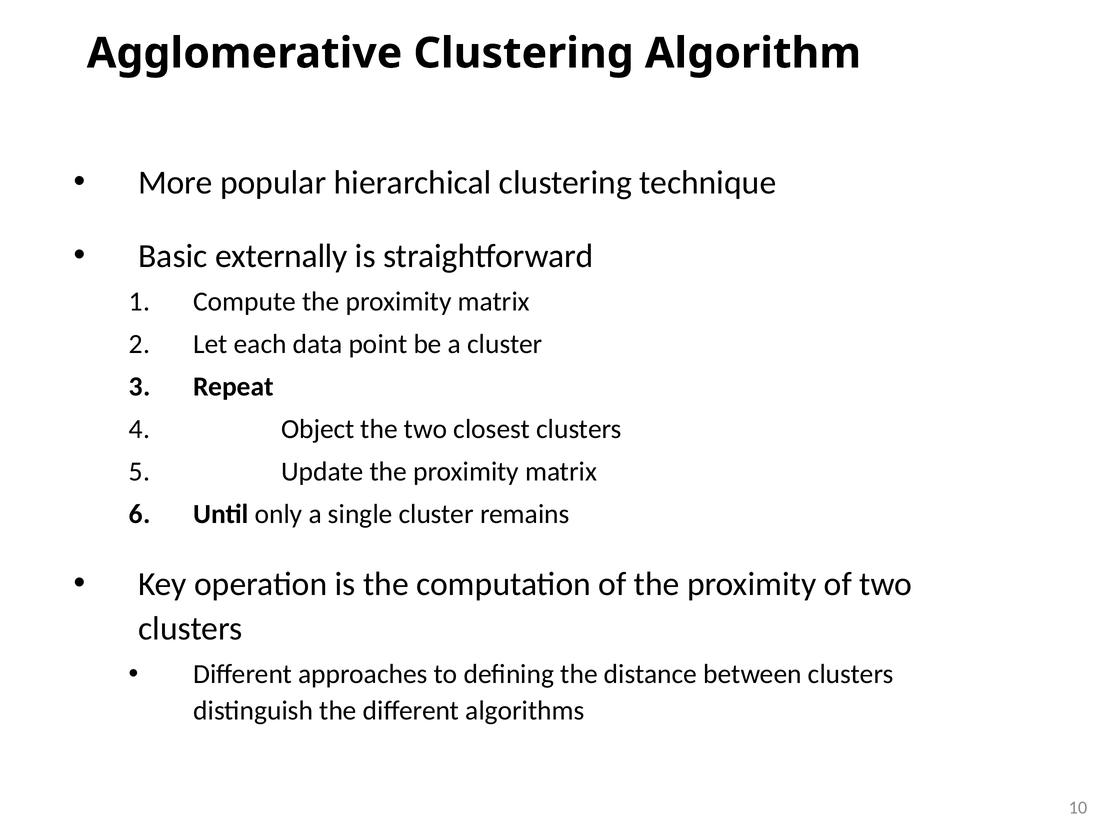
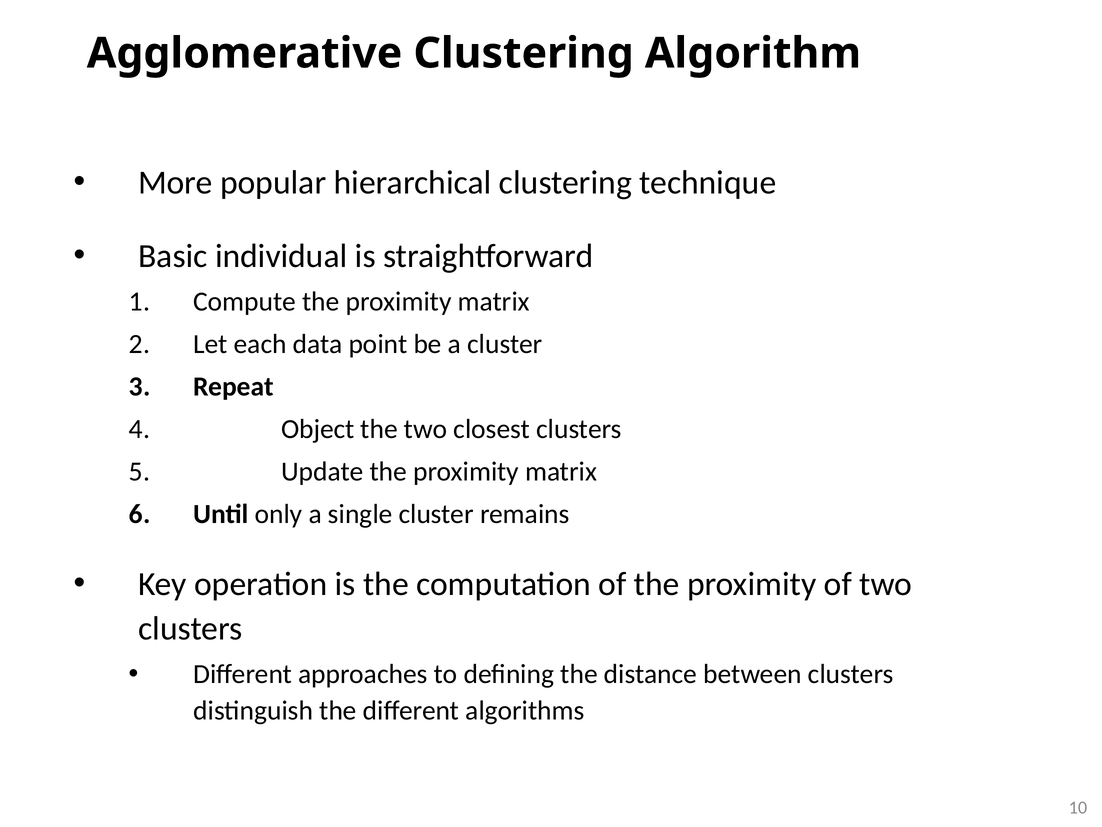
externally: externally -> individual (281, 256)
